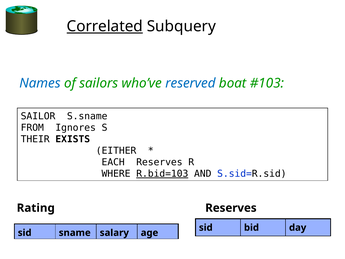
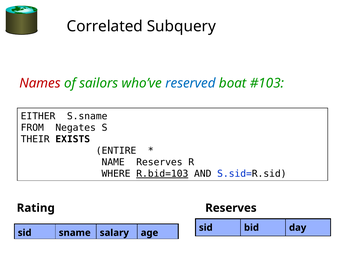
Correlated underline: present -> none (105, 26)
Names colour: blue -> red (40, 83)
SAILOR: SAILOR -> EITHER (38, 116)
Ignores: Ignores -> Negates (76, 128)
EITHER: EITHER -> ENTIRE (116, 151)
EACH: EACH -> NAME (113, 162)
